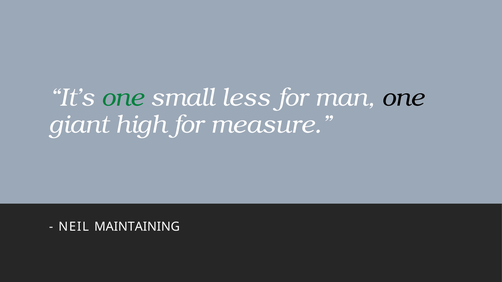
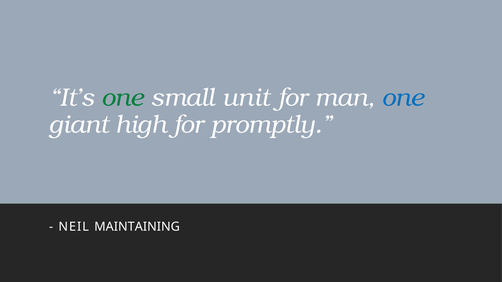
less: less -> unit (246, 98)
one colour: black -> blue (403, 98)
measure: measure -> promptly (272, 125)
